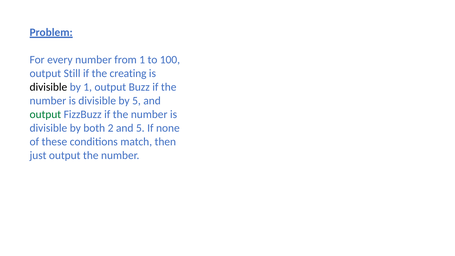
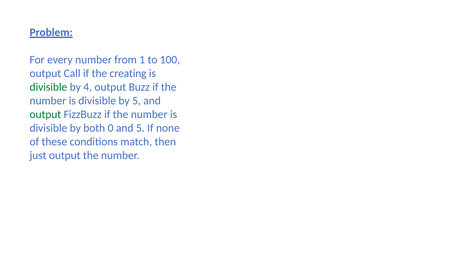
Still: Still -> Call (72, 73)
divisible colour: black -> green (48, 87)
by 1: 1 -> 4 (88, 87)
2: 2 -> 0 (111, 128)
